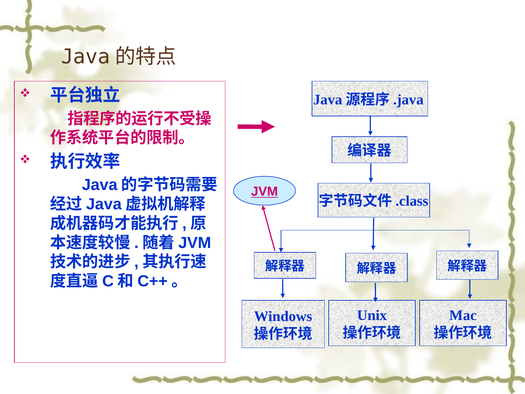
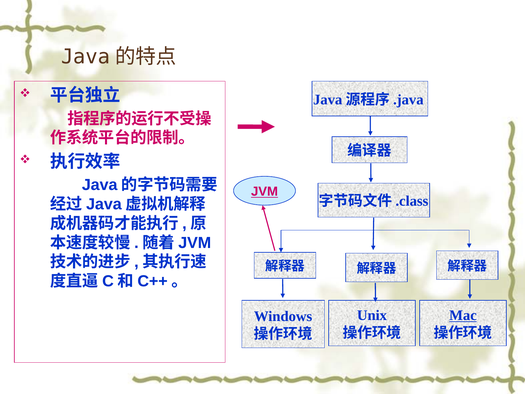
Mac underline: none -> present (463, 315)
